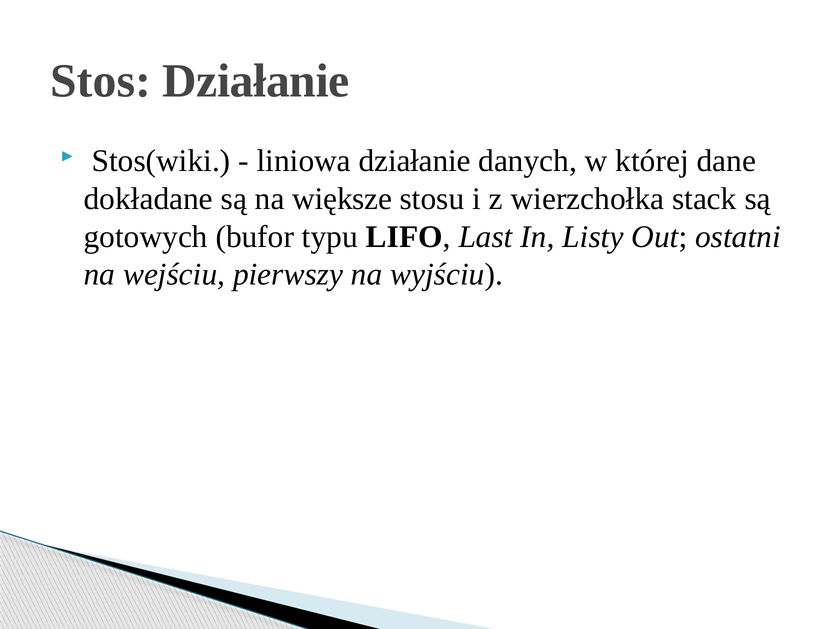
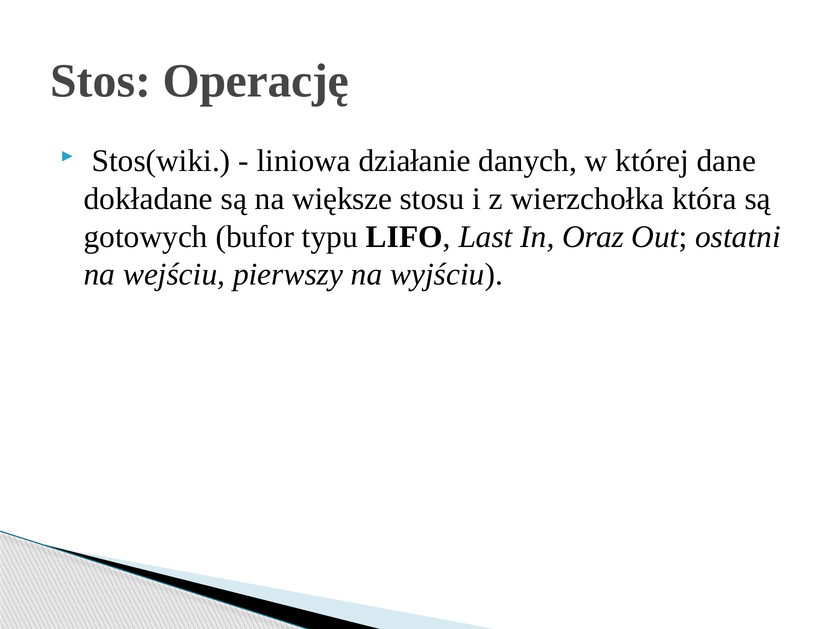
Stos Działanie: Działanie -> Operację (256, 81)
stack: stack -> która (704, 199)
Listy: Listy -> Oraz (593, 237)
